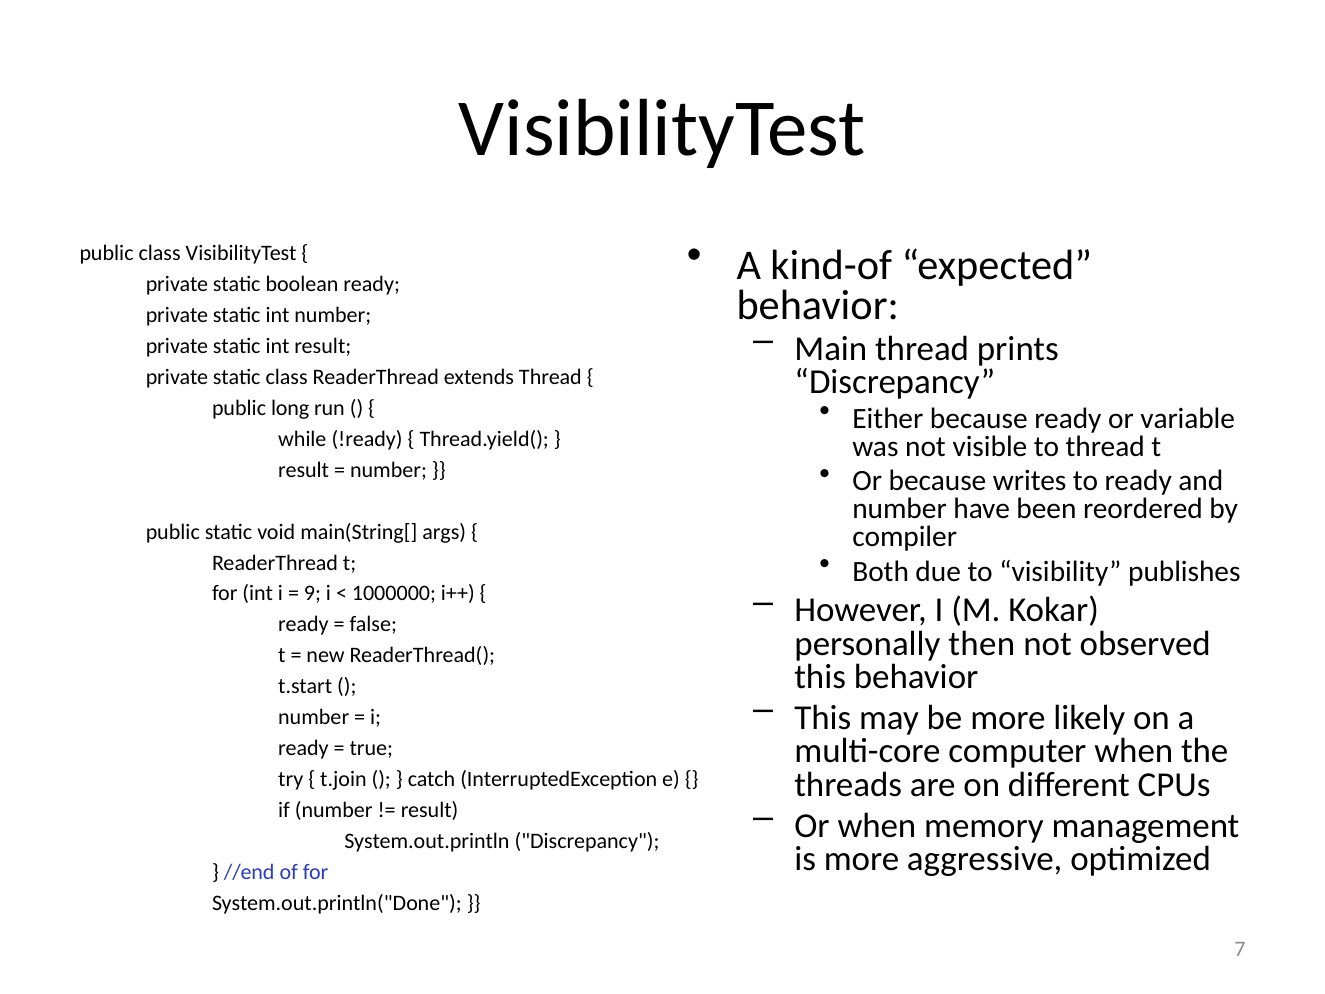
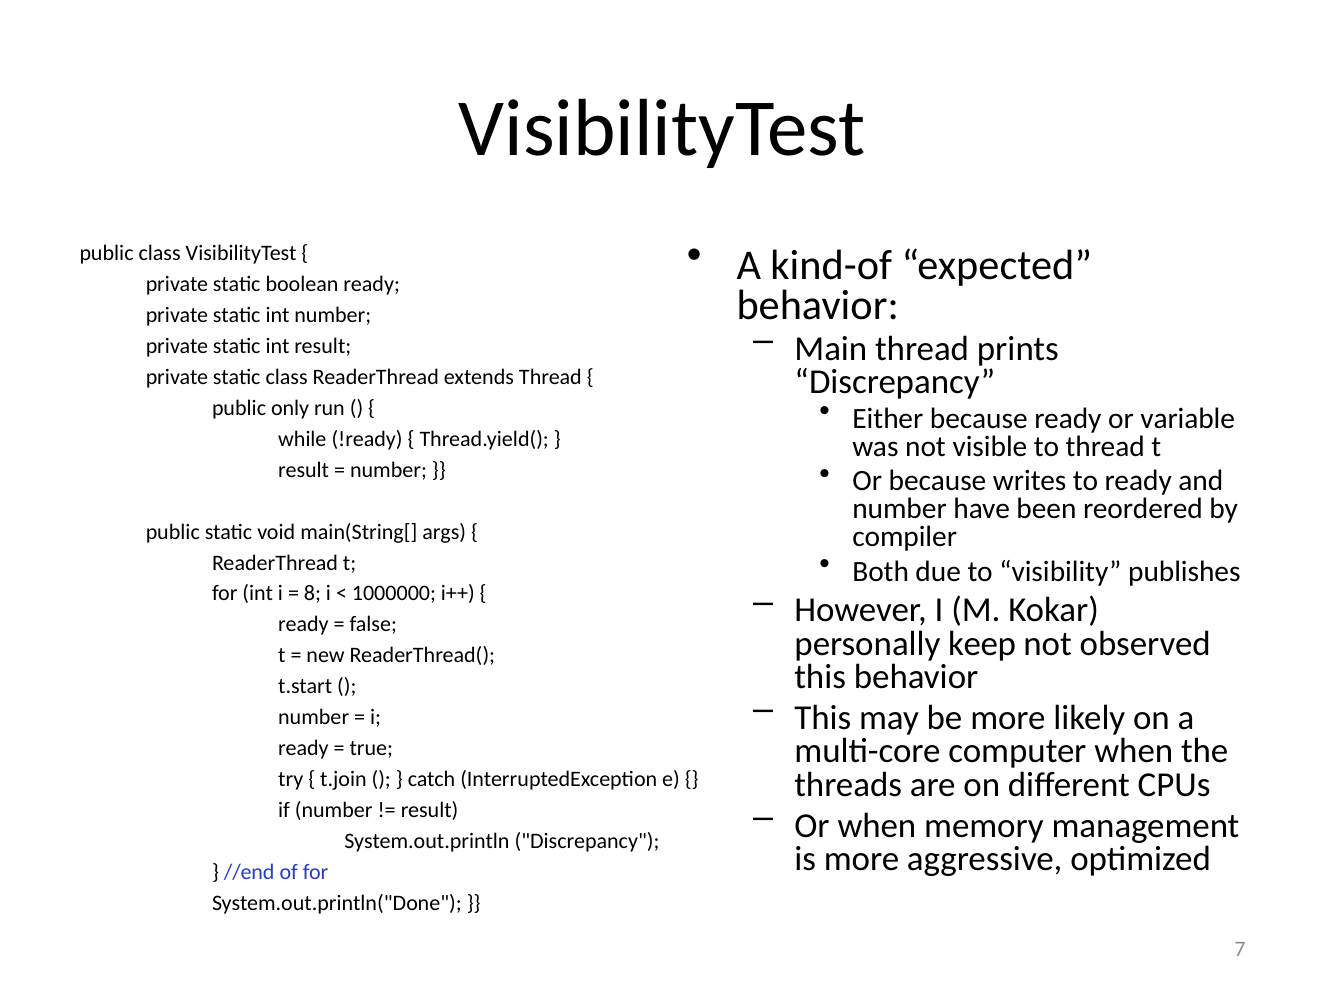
long: long -> only (290, 408)
9: 9 -> 8 (312, 594)
then: then -> keep (982, 644)
